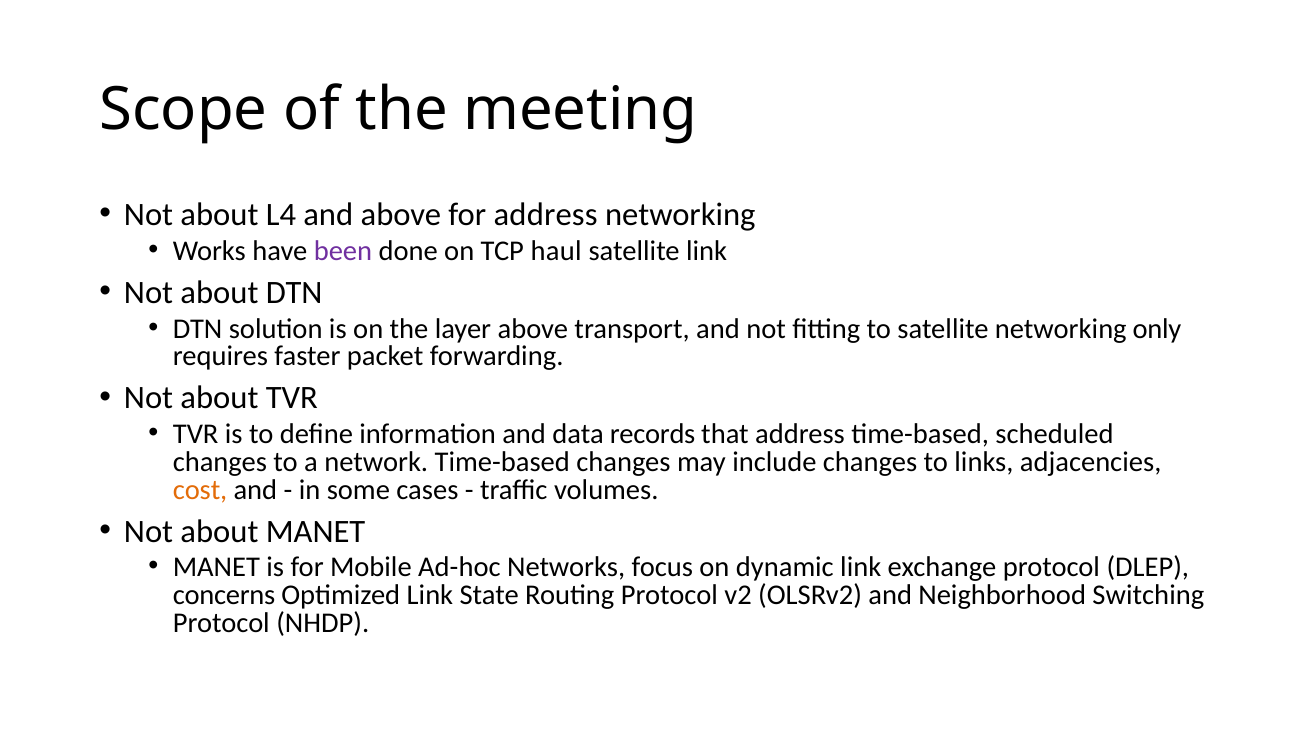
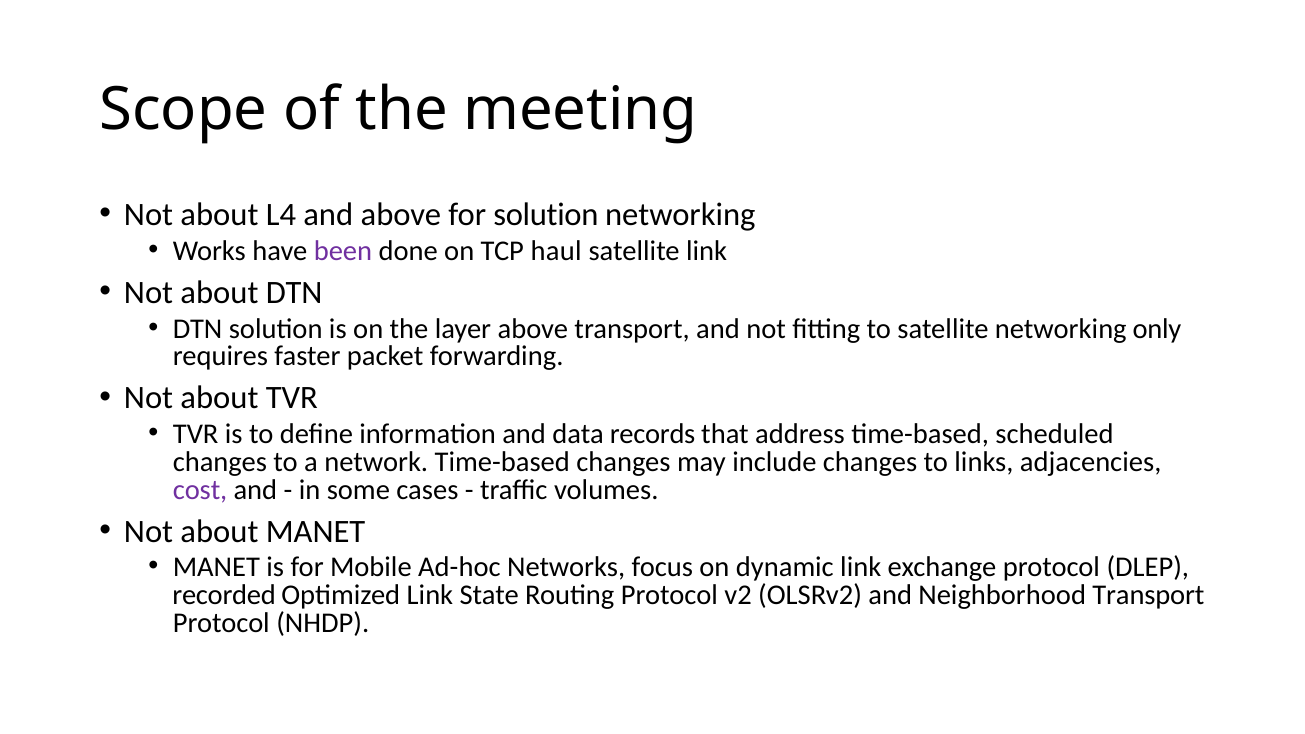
for address: address -> solution (546, 215)
cost colour: orange -> purple (200, 490)
concerns: concerns -> recorded (224, 595)
Neighborhood Switching: Switching -> Transport (1148, 595)
